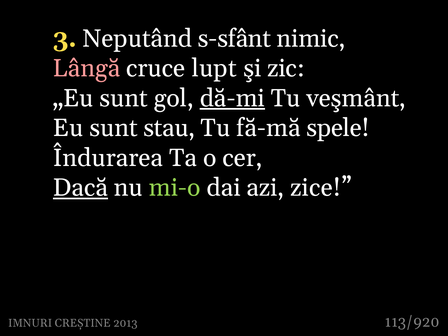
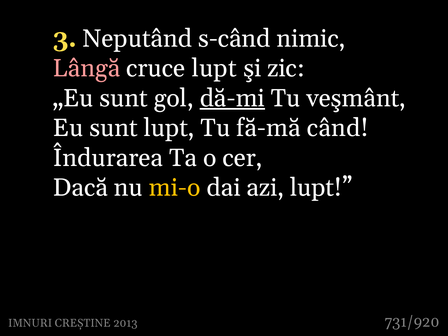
s-sfânt: s-sfânt -> s-când (234, 38)
sunt stau: stau -> lupt (169, 128)
spele: spele -> când (338, 128)
Dacă underline: present -> none (80, 188)
mi-o colour: light green -> yellow (175, 188)
azi zice: zice -> lupt (321, 188)
113/920: 113/920 -> 731/920 (412, 322)
